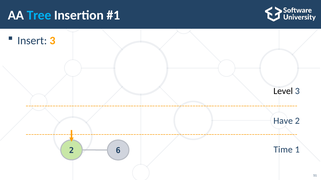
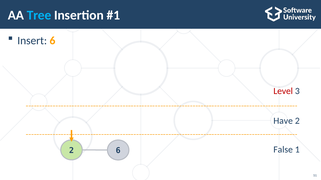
Insert 3: 3 -> 6 (52, 41)
Level colour: black -> red (283, 91)
Time: Time -> False (283, 150)
